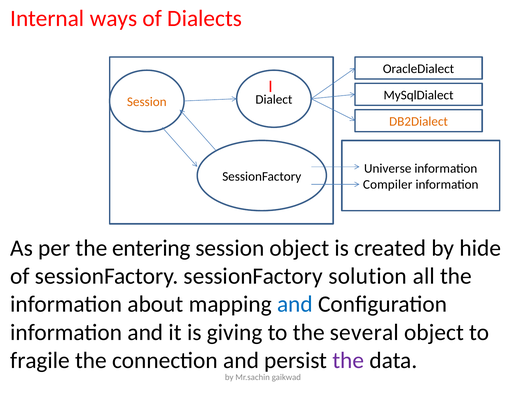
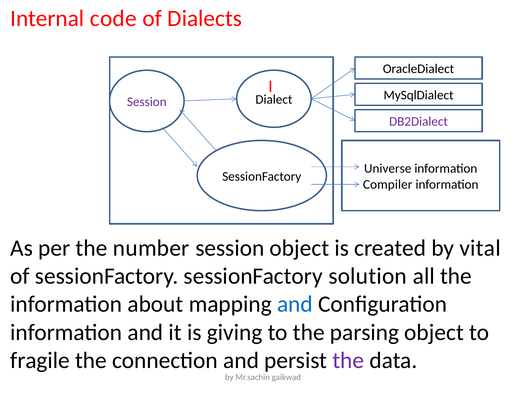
ways: ways -> code (113, 18)
Session colour: orange -> purple (147, 102)
DB2Dialect colour: orange -> purple (419, 121)
entering: entering -> number (151, 248)
hide: hide -> vital (480, 248)
several: several -> parsing (365, 332)
